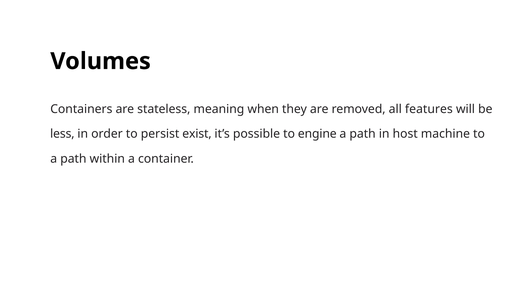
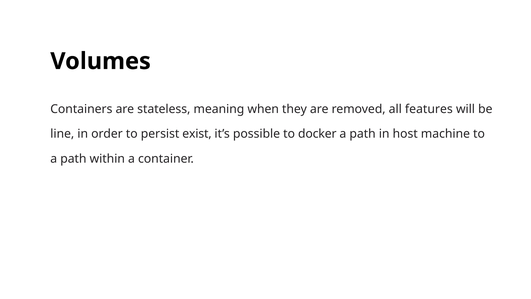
less: less -> line (62, 134)
engine: engine -> docker (317, 134)
